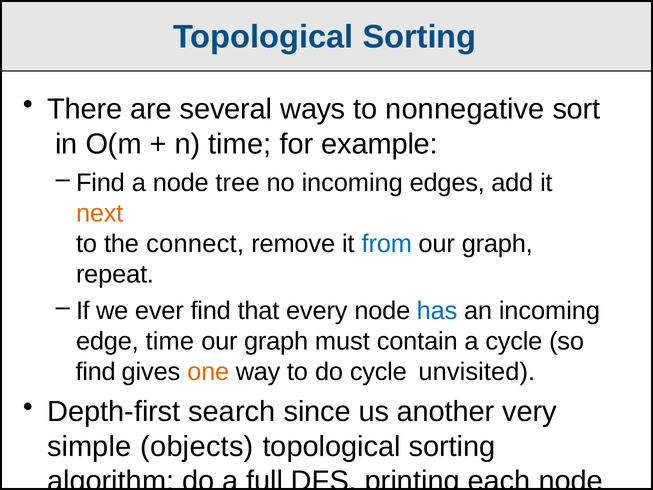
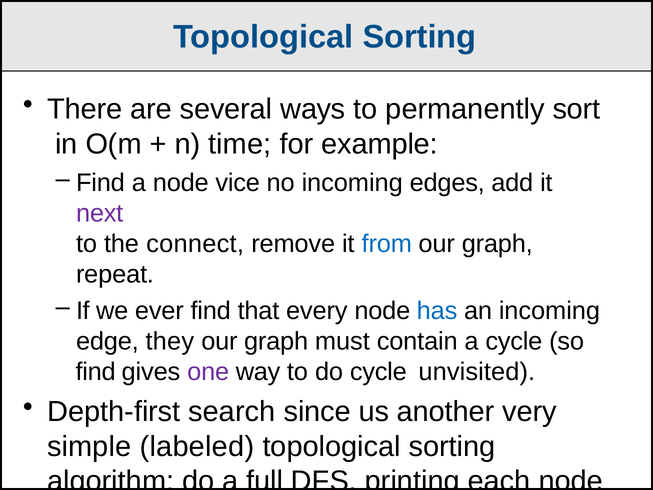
nonnegative: nonnegative -> permanently (465, 109)
tree: tree -> vice (238, 183)
next colour: orange -> purple (100, 213)
edge time: time -> they (170, 341)
one colour: orange -> purple (208, 372)
objects: objects -> labeled (197, 446)
